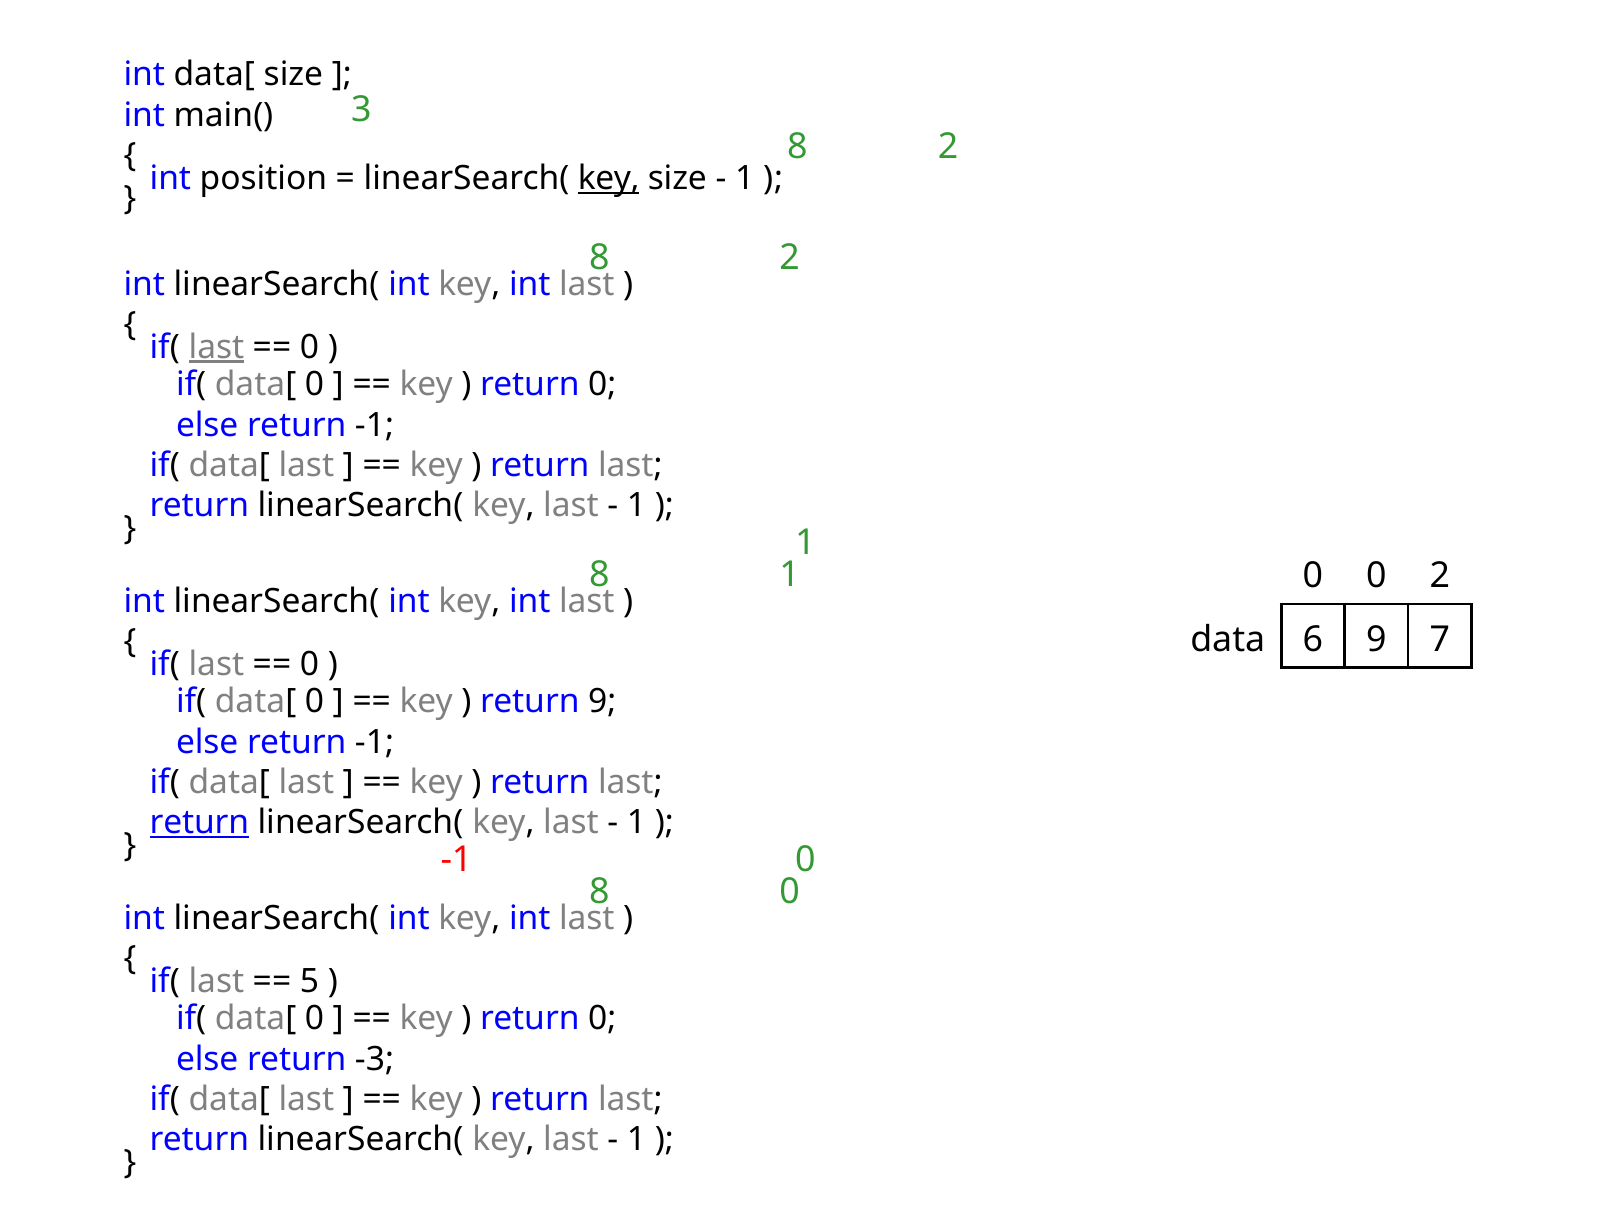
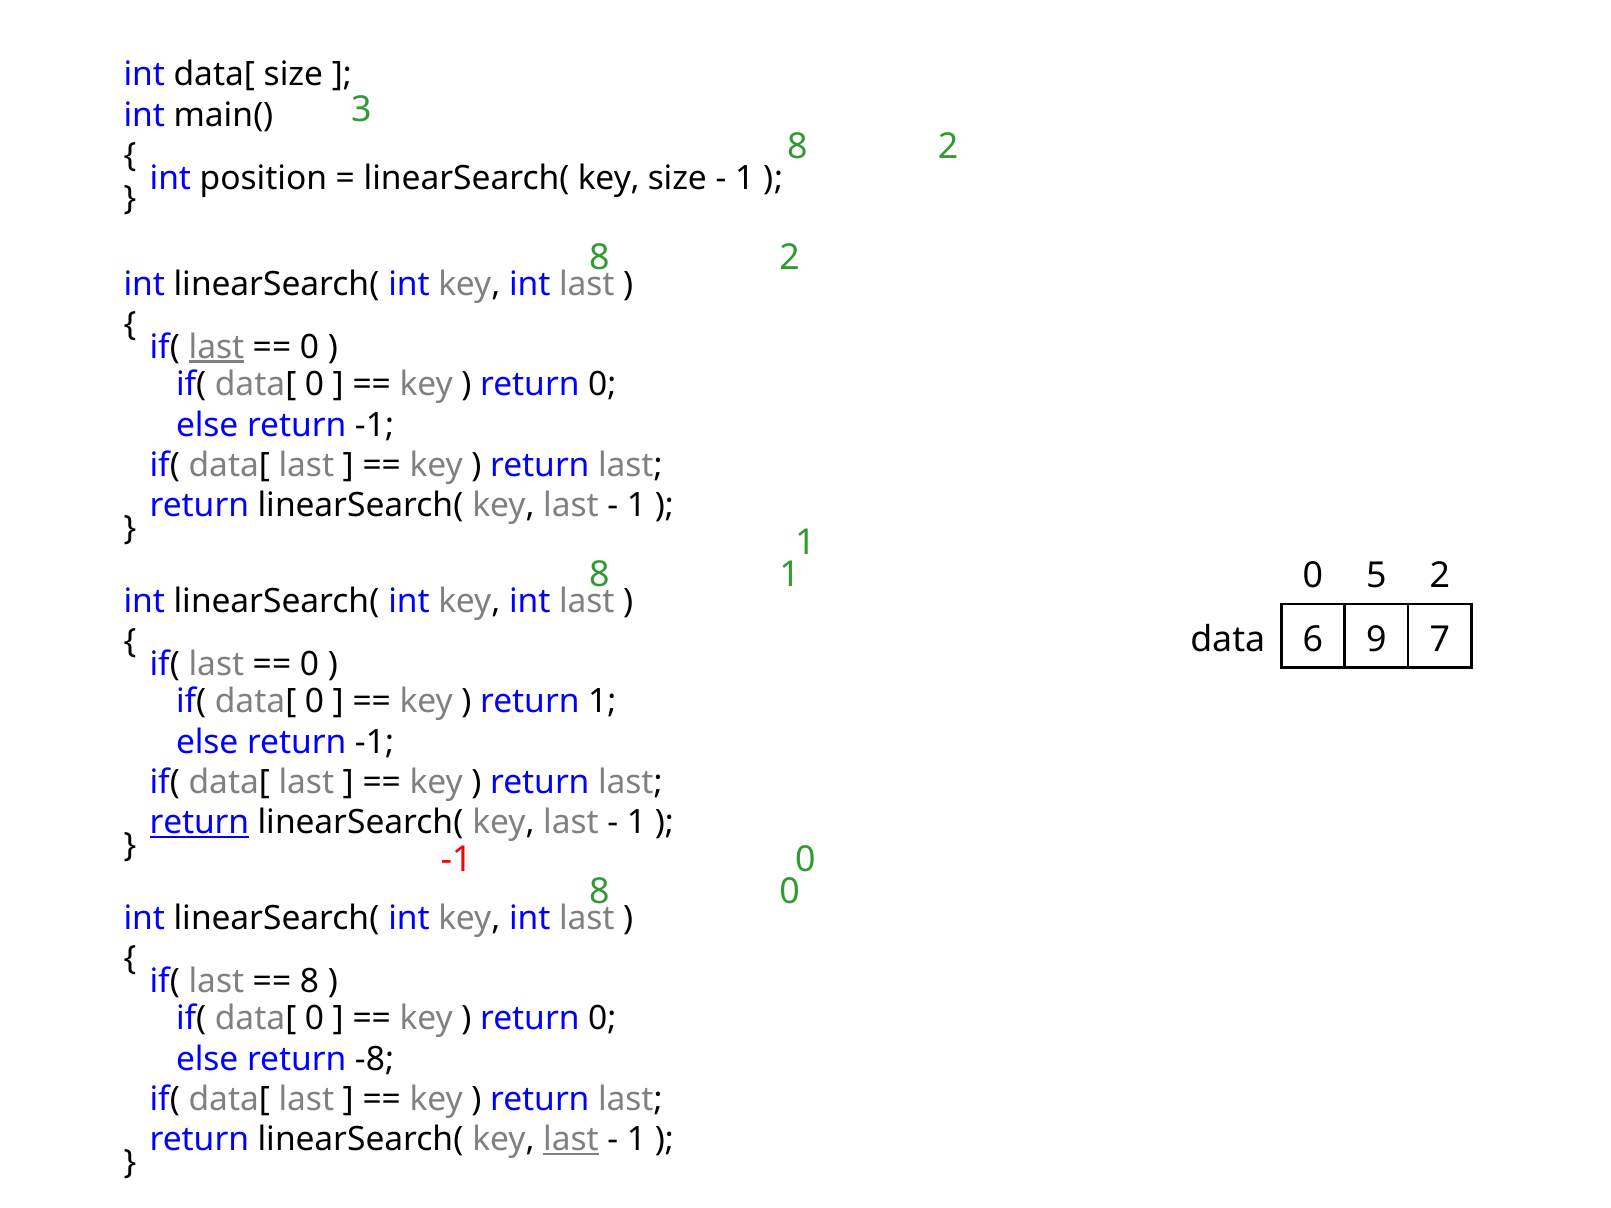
key underline: present -> none (609, 178)
0 0: 0 -> 5 (1376, 576)
return 9: 9 -> 1 (602, 702)
5: 5 -> 8 (310, 981)
-3: -3 -> -8 (374, 1059)
last underline: none -> present (571, 1140)
